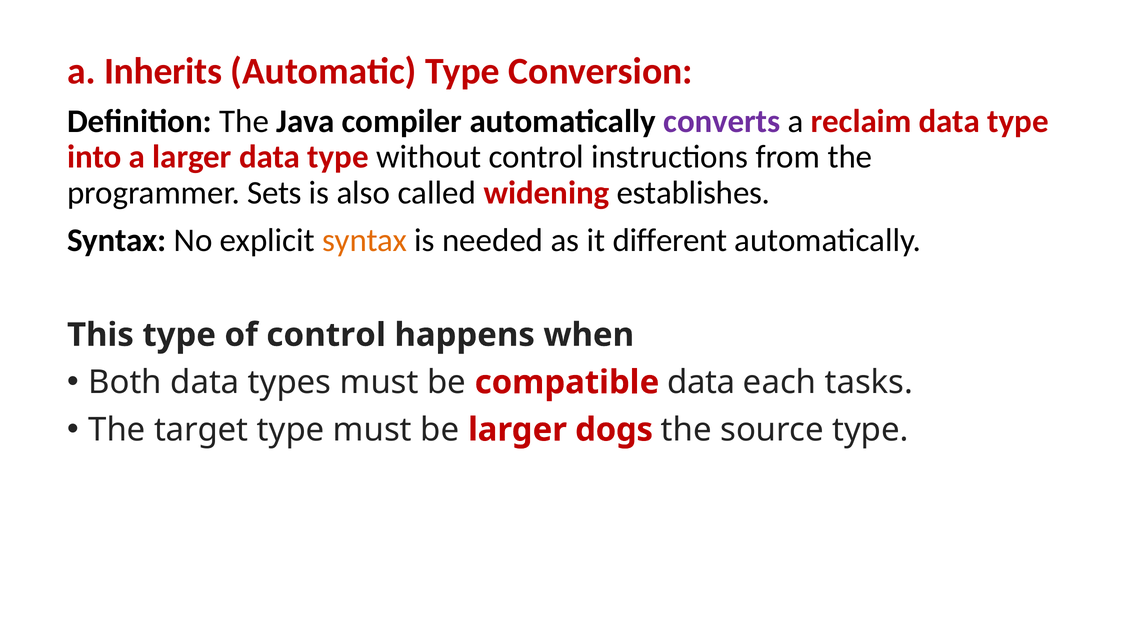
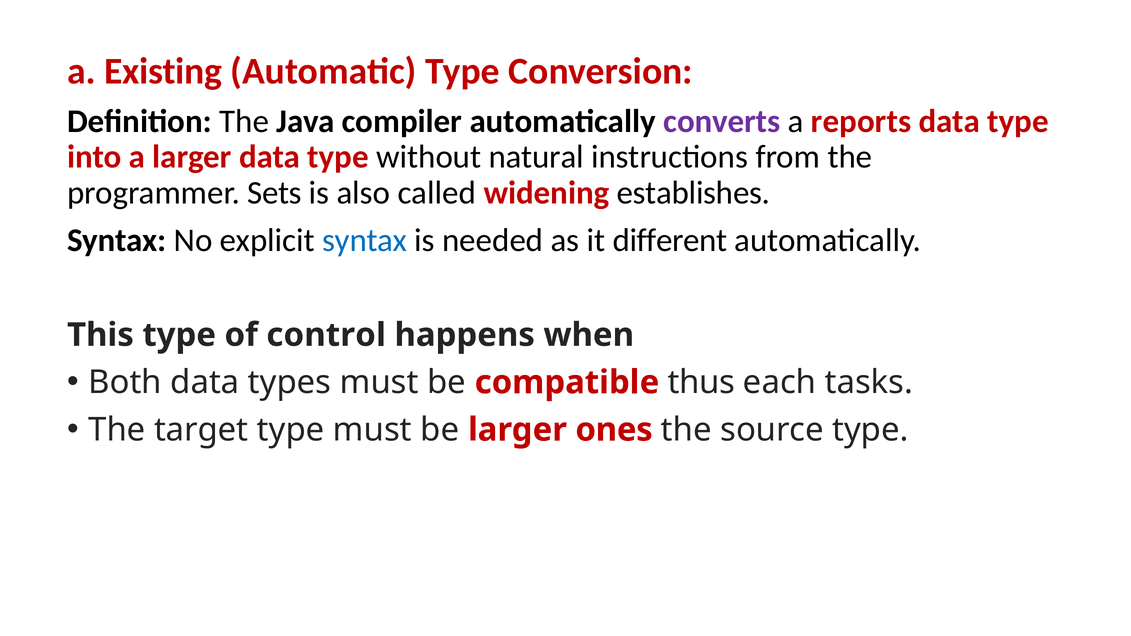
Inherits: Inherits -> Existing (163, 72)
reclaim: reclaim -> reports (861, 122)
without control: control -> natural (536, 157)
syntax colour: orange -> blue (365, 240)
compatible data: data -> thus (701, 382)
dogs: dogs -> ones (614, 430)
